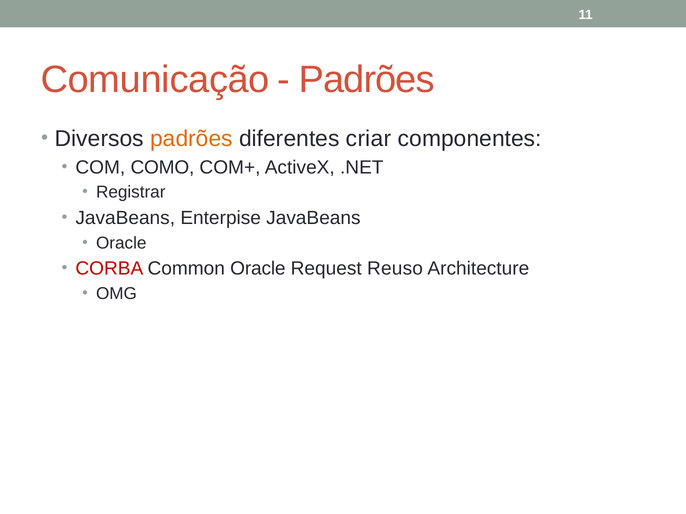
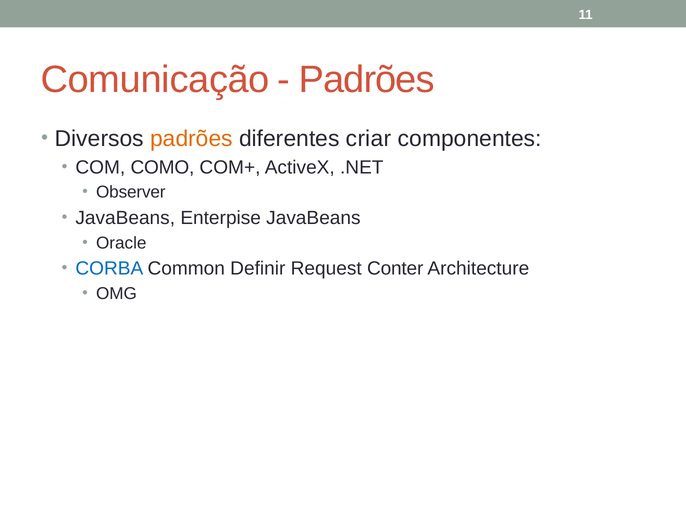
Registrar: Registrar -> Observer (131, 193)
CORBA colour: red -> blue (109, 269)
Common Oracle: Oracle -> Definir (258, 269)
Reuso: Reuso -> Conter (395, 269)
